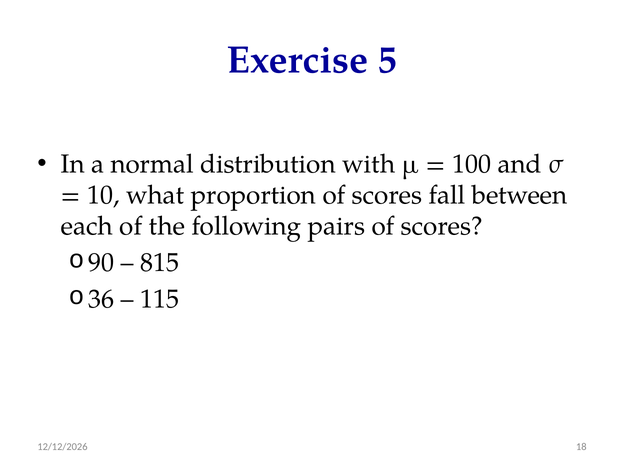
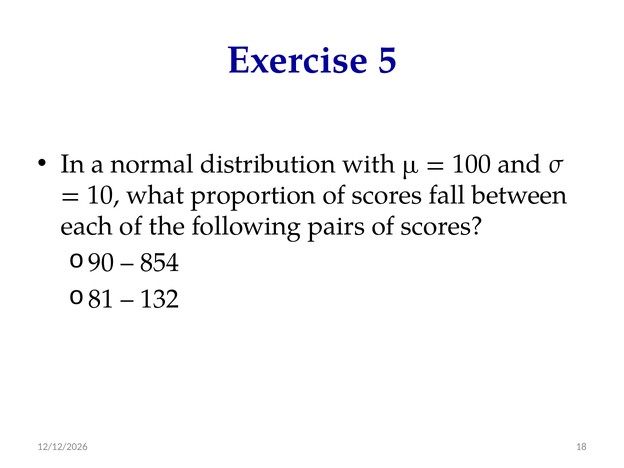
815: 815 -> 854 (160, 263)
36: 36 -> 81 (101, 299)
115: 115 -> 132 (160, 299)
